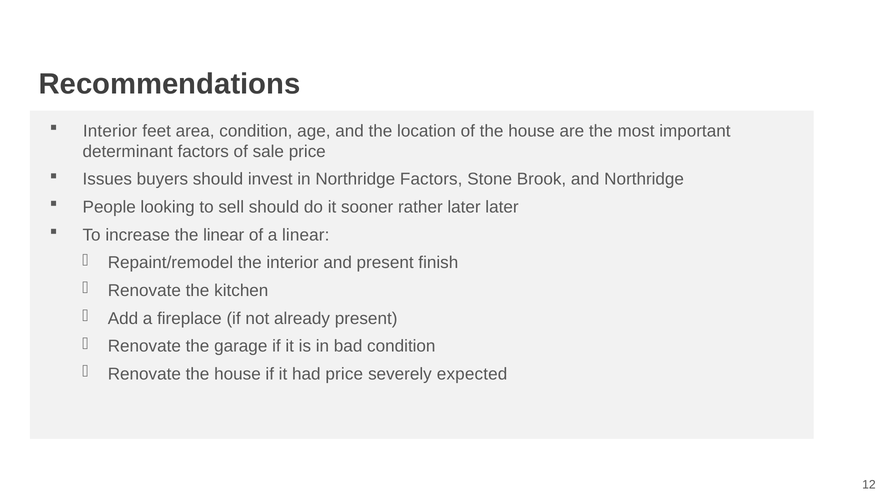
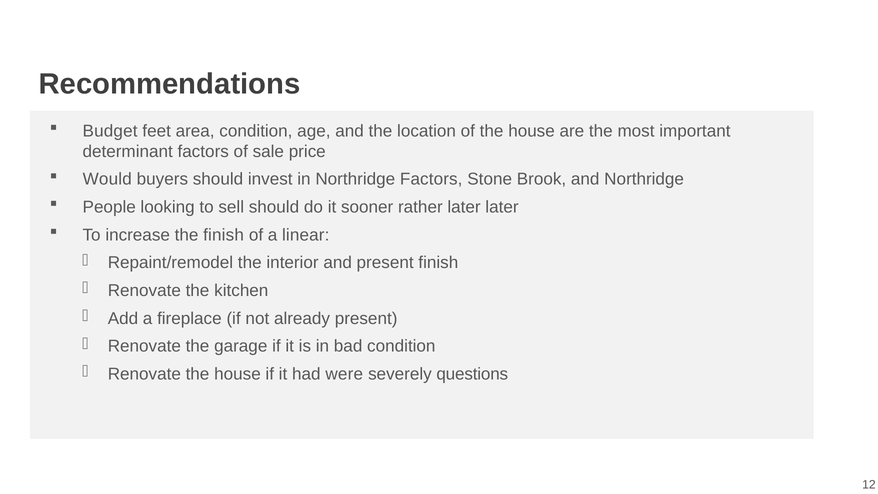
Interior: Interior -> Budget (110, 131)
Issues: Issues -> Would (107, 179)
the linear: linear -> finish (224, 235)
had price: price -> were (344, 374)
expected: expected -> questions (472, 374)
